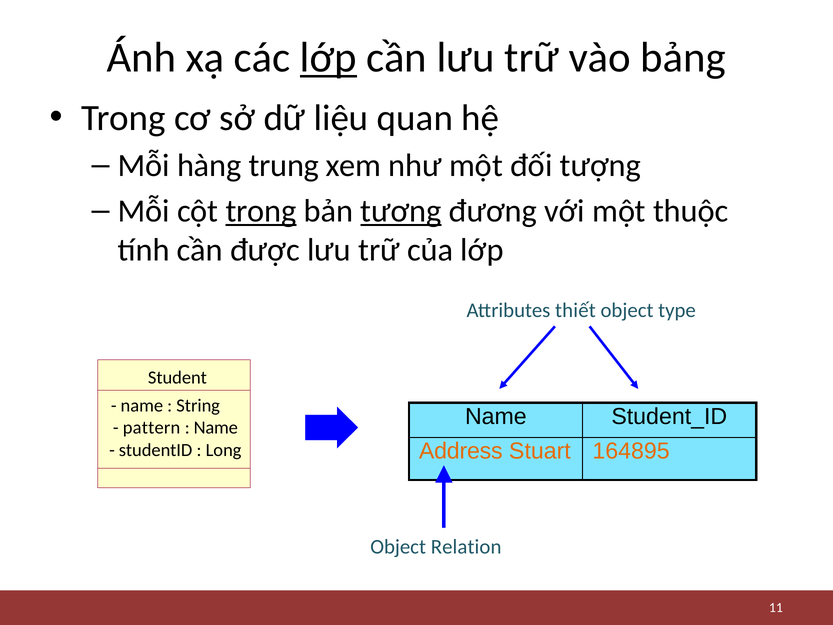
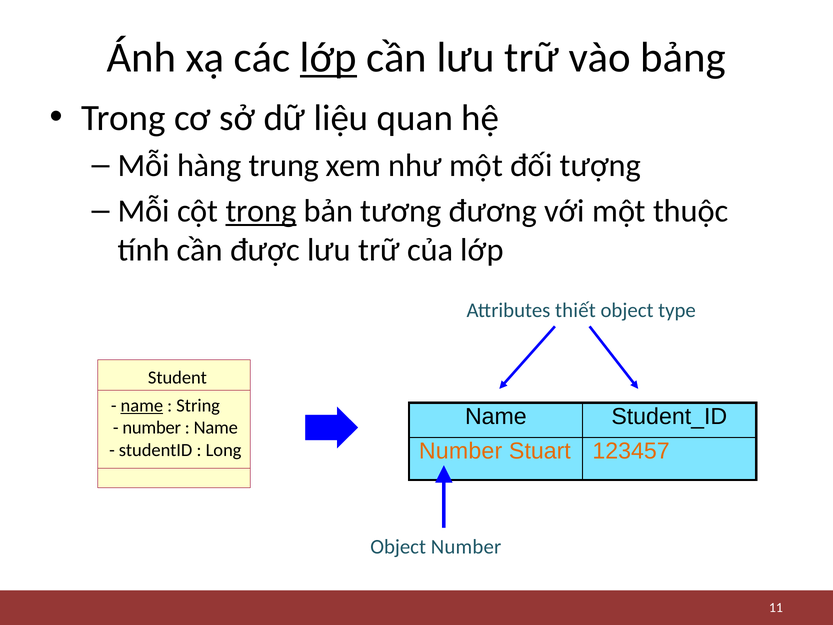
tương underline: present -> none (401, 211)
name underline: none -> present (142, 405)
pattern: pattern -> number (152, 428)
Address: Address -> Number (461, 451)
164895: 164895 -> 123457 (631, 451)
Object Relation: Relation -> Number (466, 546)
